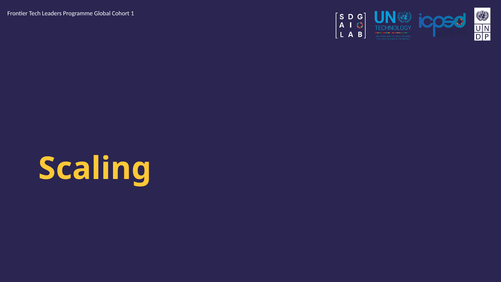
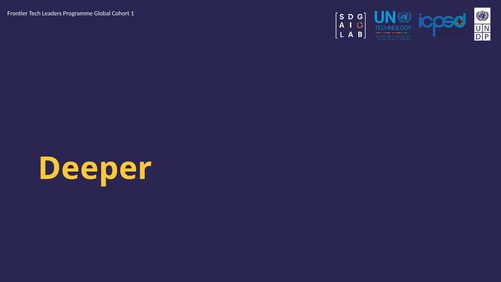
Scaling: Scaling -> Deeper (95, 168)
